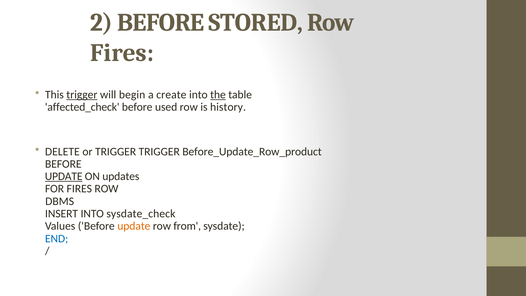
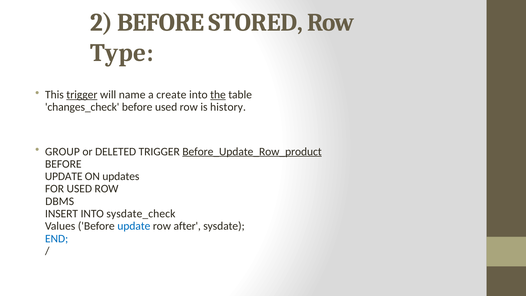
Fires: Fires -> Type (122, 53)
begin: begin -> name (132, 95)
affected_check: affected_check -> changes_check (82, 107)
DELETE: DELETE -> GROUP (62, 151)
or TRIGGER: TRIGGER -> DELETED (116, 151)
Before_Update_Row_product underline: none -> present (252, 151)
UPDATE underline: present -> none (64, 176)
FOR FIRES: FIRES -> USED (79, 189)
update colour: orange -> blue (134, 226)
from: from -> after (187, 226)
